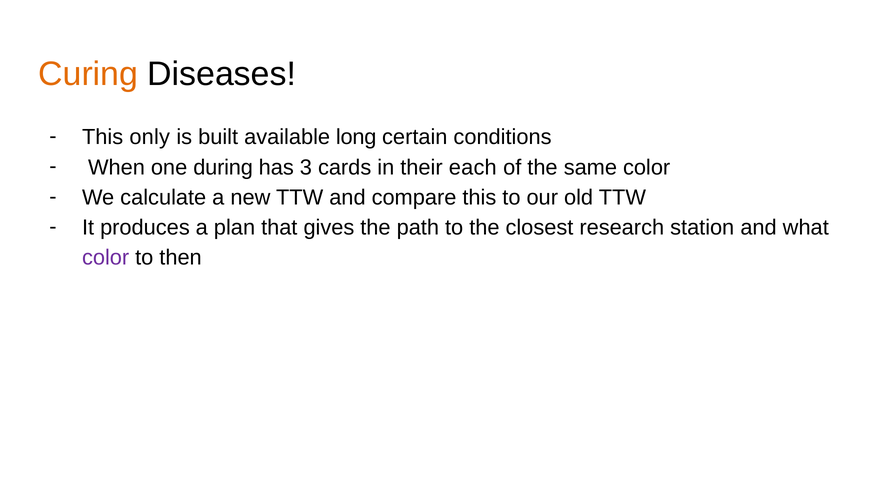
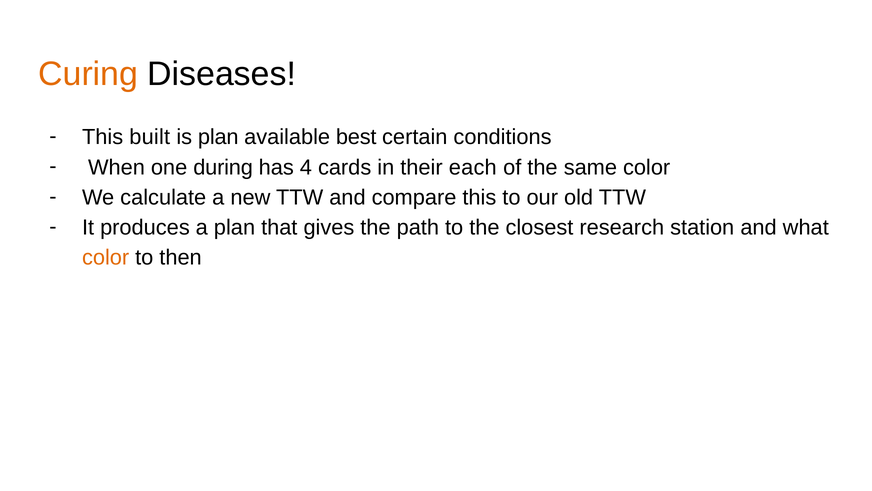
only: only -> built (150, 137)
is built: built -> plan (218, 137)
long: long -> best (356, 137)
3: 3 -> 4 (306, 167)
color colour: purple -> orange (106, 257)
